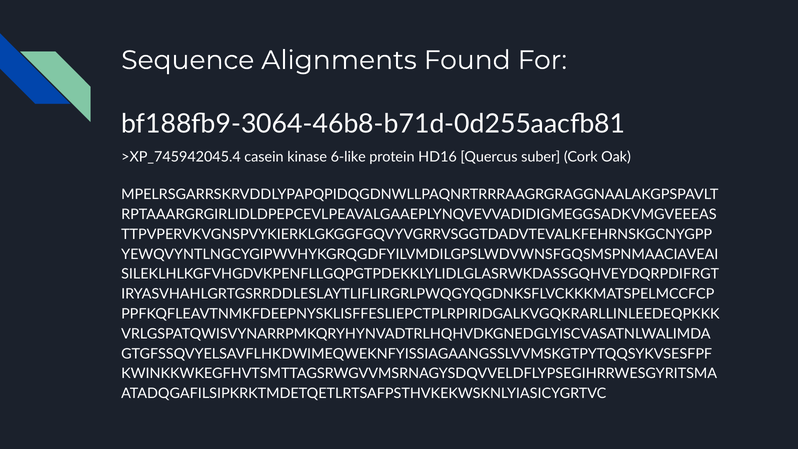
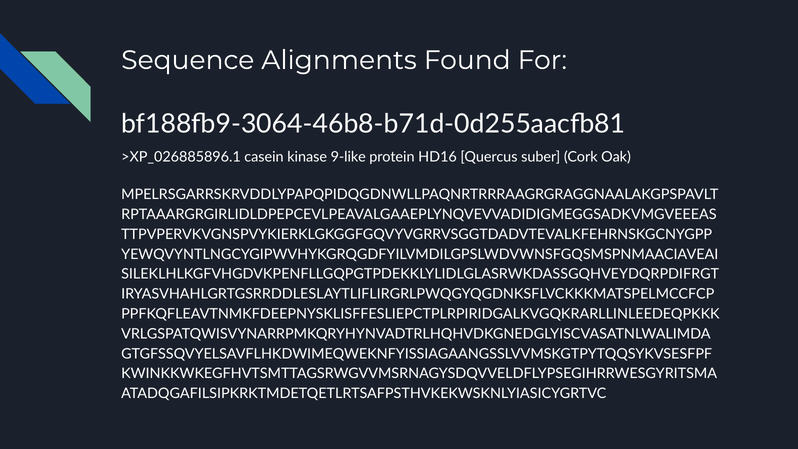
>XP_745942045.4: >XP_745942045.4 -> >XP_026885896.1 (181, 157)
6-like: 6-like -> 9-like (348, 157)
